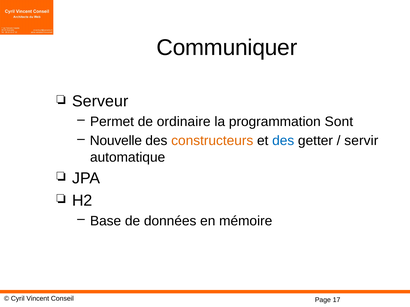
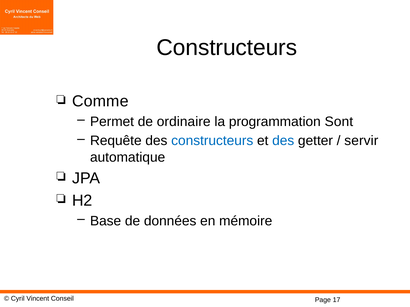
Communiquer: Communiquer -> Constructeurs (227, 48)
Serveur: Serveur -> Comme (100, 102)
Nouvelle: Nouvelle -> Requête (116, 141)
constructeurs colour: orange -> blue (212, 141)
